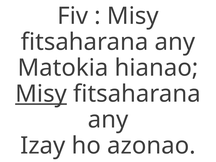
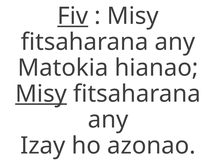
Fiv underline: none -> present (73, 16)
